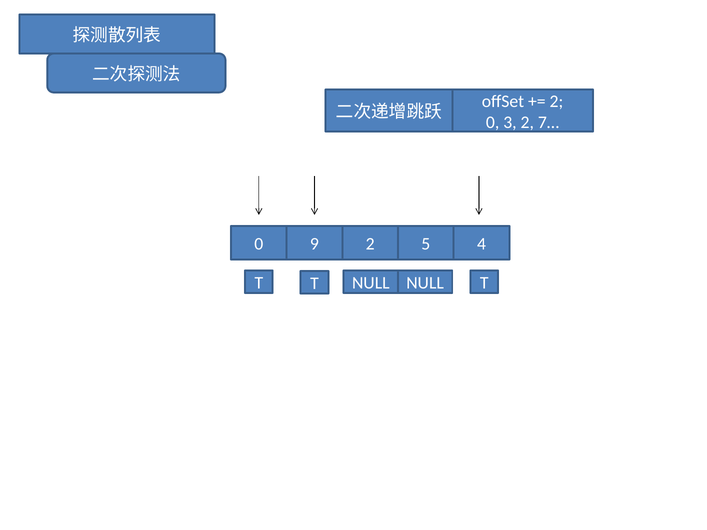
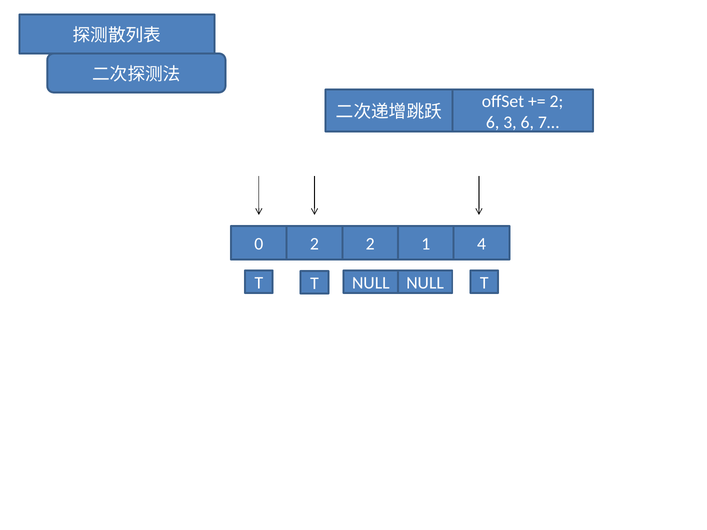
0: 0 -> 6 (493, 122)
3 2: 2 -> 6 (527, 122)
0 9: 9 -> 2 (314, 244)
5: 5 -> 1 (426, 244)
